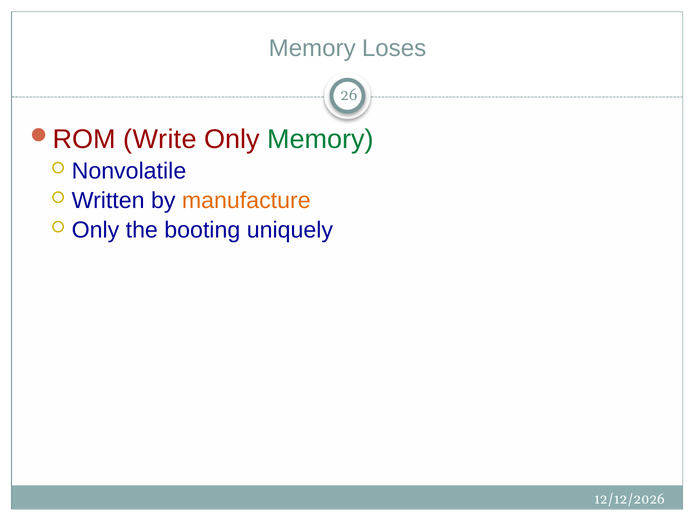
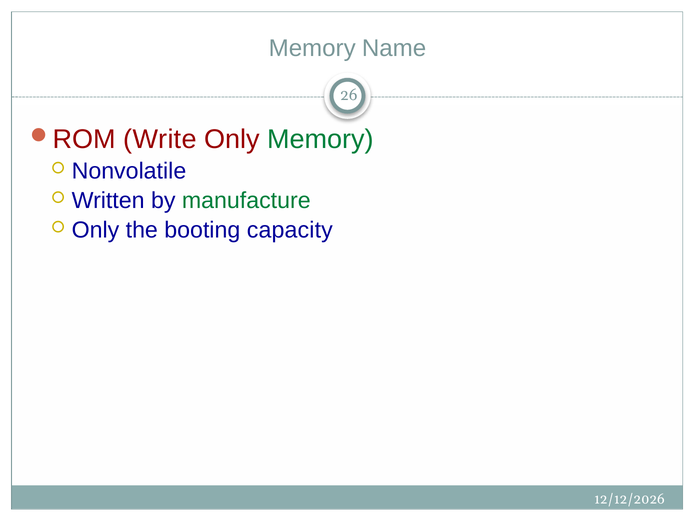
Loses: Loses -> Name (394, 49)
manufacture colour: orange -> green (246, 201)
uniquely: uniquely -> capacity (290, 230)
